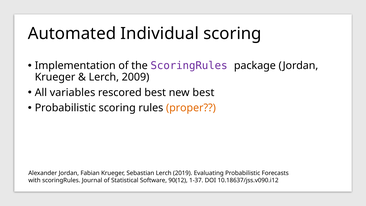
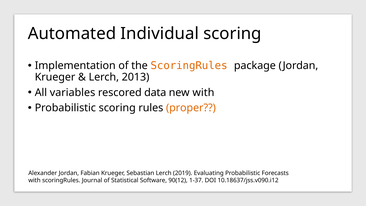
ScoringRules colour: purple -> orange (189, 66)
2009: 2009 -> 2013 (136, 77)
rescored best: best -> data (155, 92)
new best: best -> with (203, 92)
